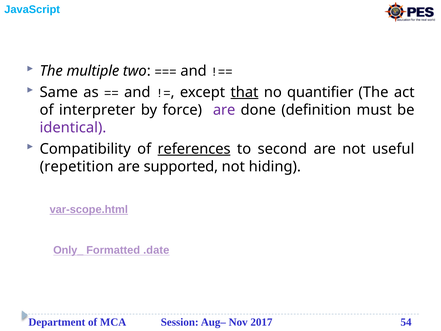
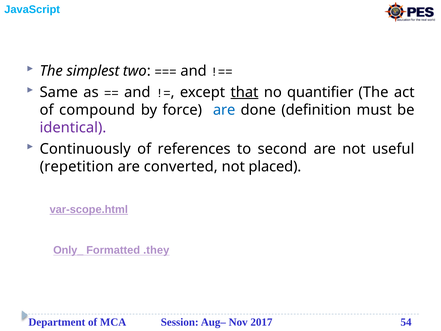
multiple: multiple -> simplest (93, 71)
interpreter: interpreter -> compound (97, 110)
are colour: purple -> blue (224, 110)
Compatibility: Compatibility -> Continuously (85, 149)
references underline: present -> none (194, 149)
supported: supported -> converted (181, 166)
hiding: hiding -> placed (275, 166)
.date: .date -> .they (156, 250)
